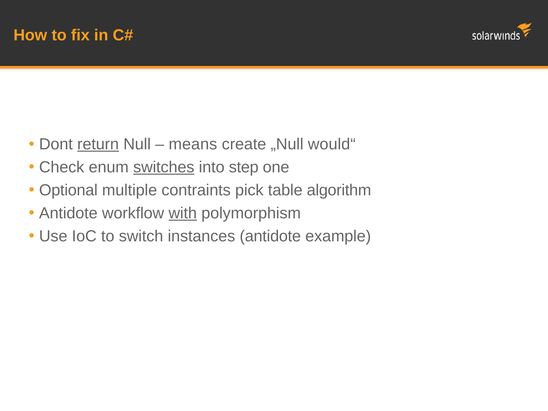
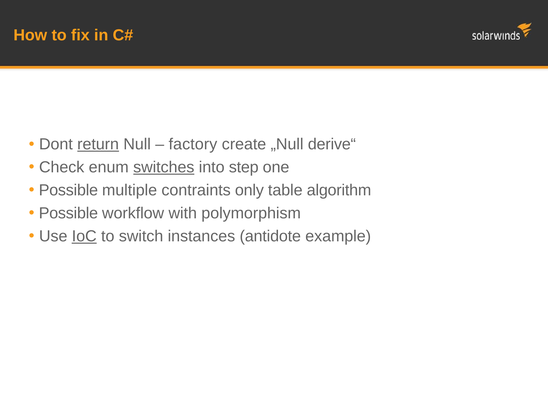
means: means -> factory (193, 144)
would“: would“ -> derive“ (332, 144)
Optional: Optional -> Possible (68, 190)
pick: pick -> only (249, 190)
Antidote: Antidote -> Possible (68, 213)
with underline: present -> none (183, 213)
IoC underline: none -> present (84, 236)
